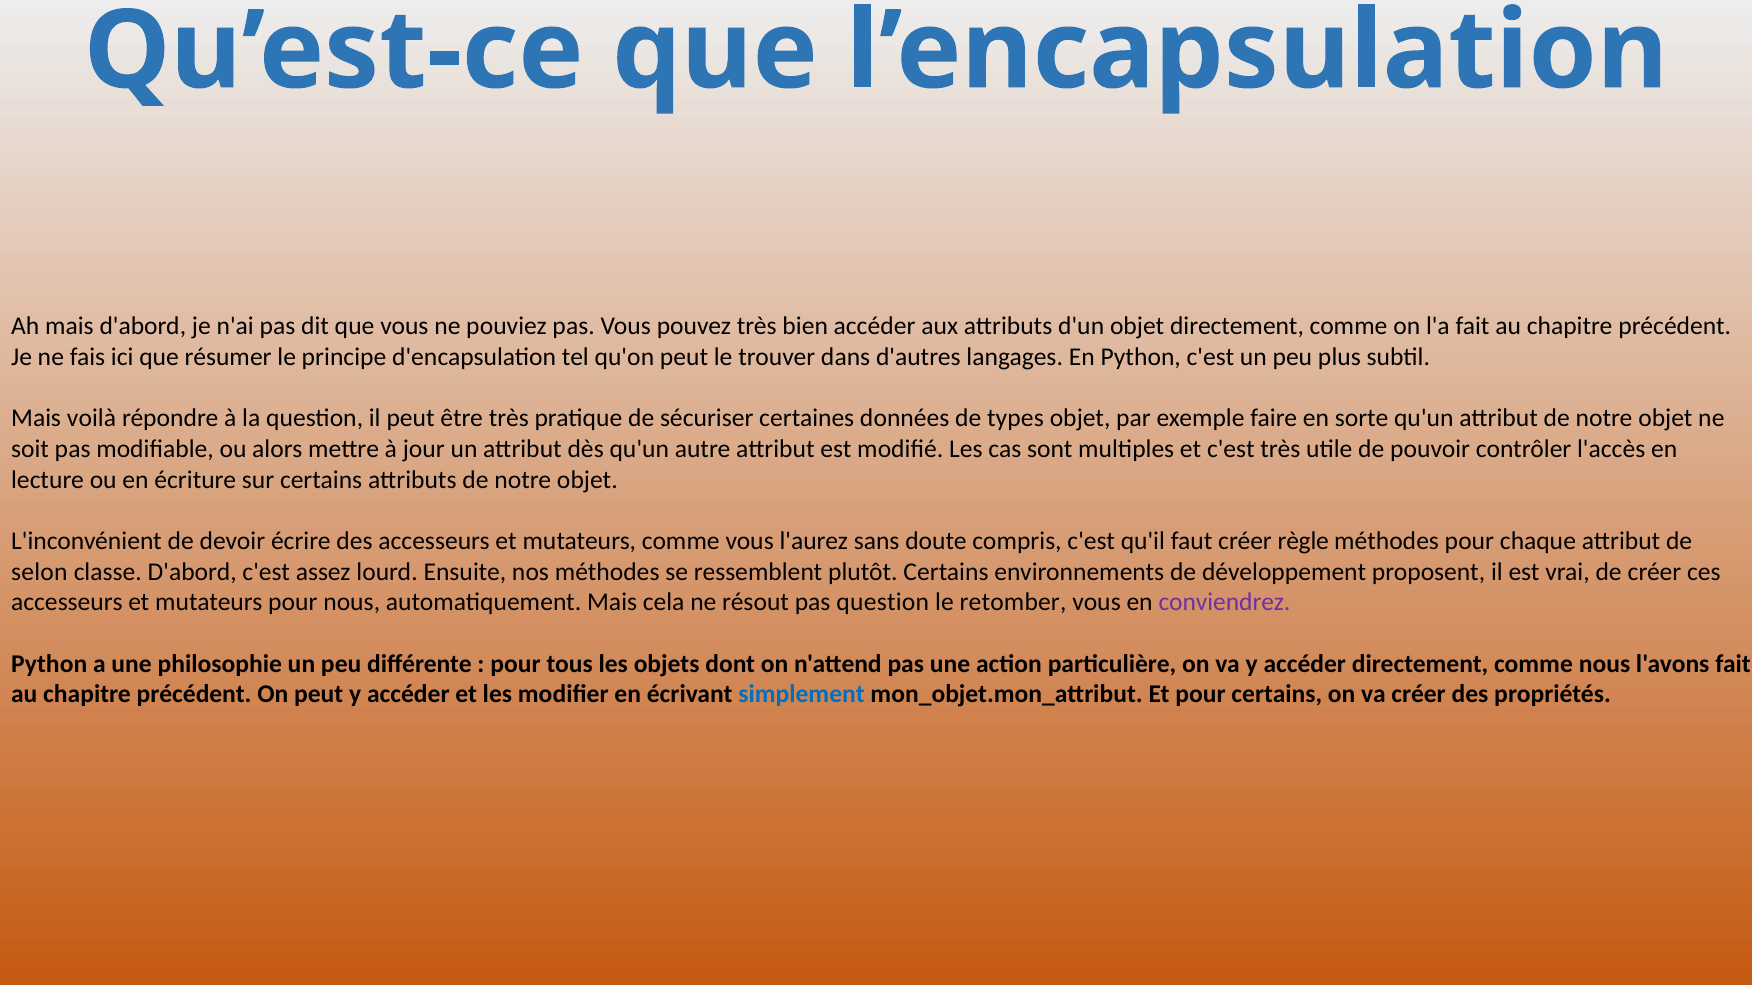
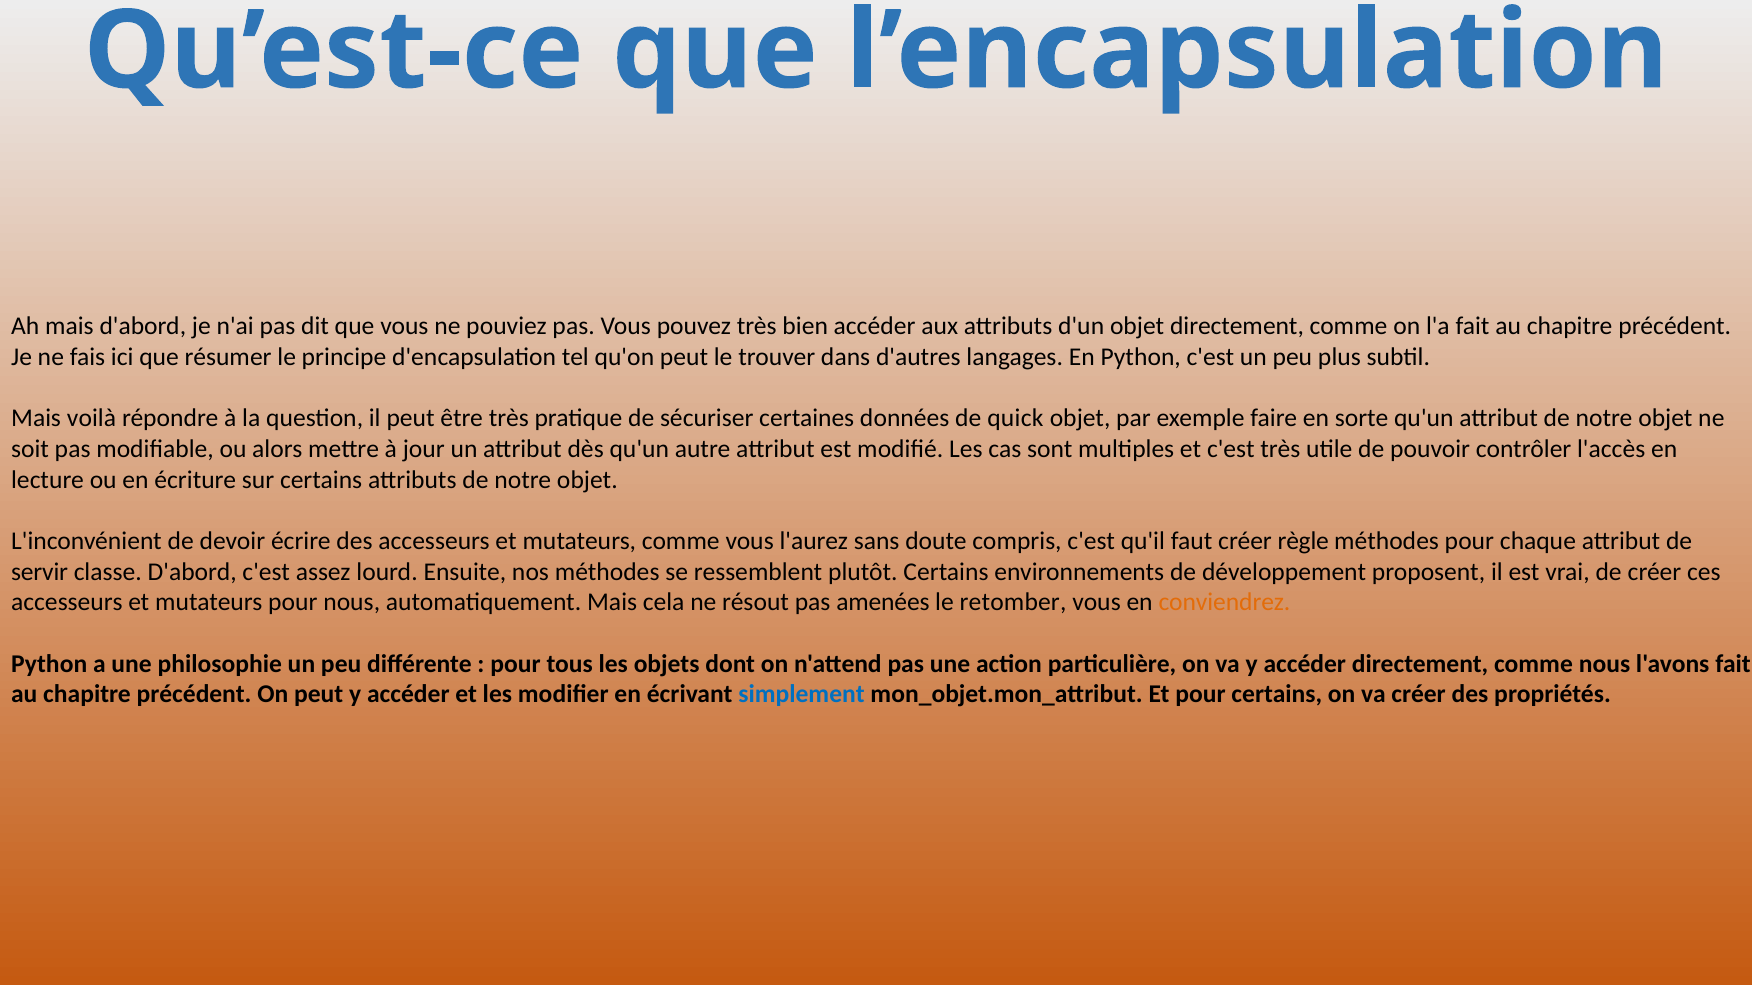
types: types -> quick (1015, 419)
selon: selon -> servir (40, 572)
pas question: question -> amenées (883, 603)
conviendrez colour: purple -> orange (1224, 603)
